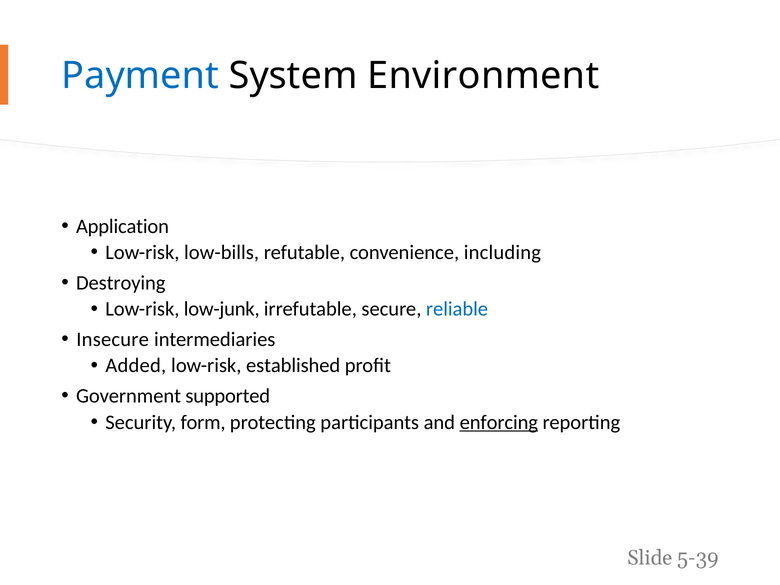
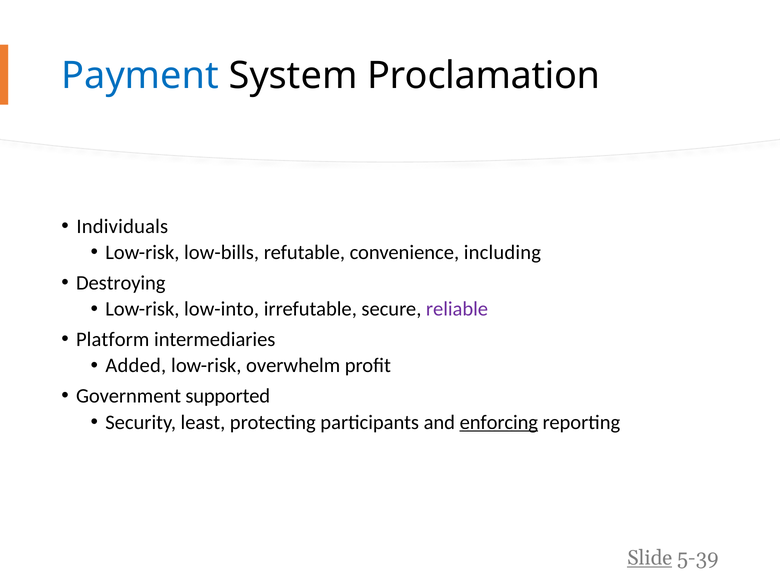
Environment: Environment -> Proclamation (484, 76)
Application: Application -> Individuals (122, 226)
low-junk: low-junk -> low-into (222, 309)
reliable colour: blue -> purple (457, 309)
Insecure: Insecure -> Platform (113, 339)
established: established -> overwhelm (293, 366)
form: form -> least (203, 422)
Slide underline: none -> present (650, 558)
